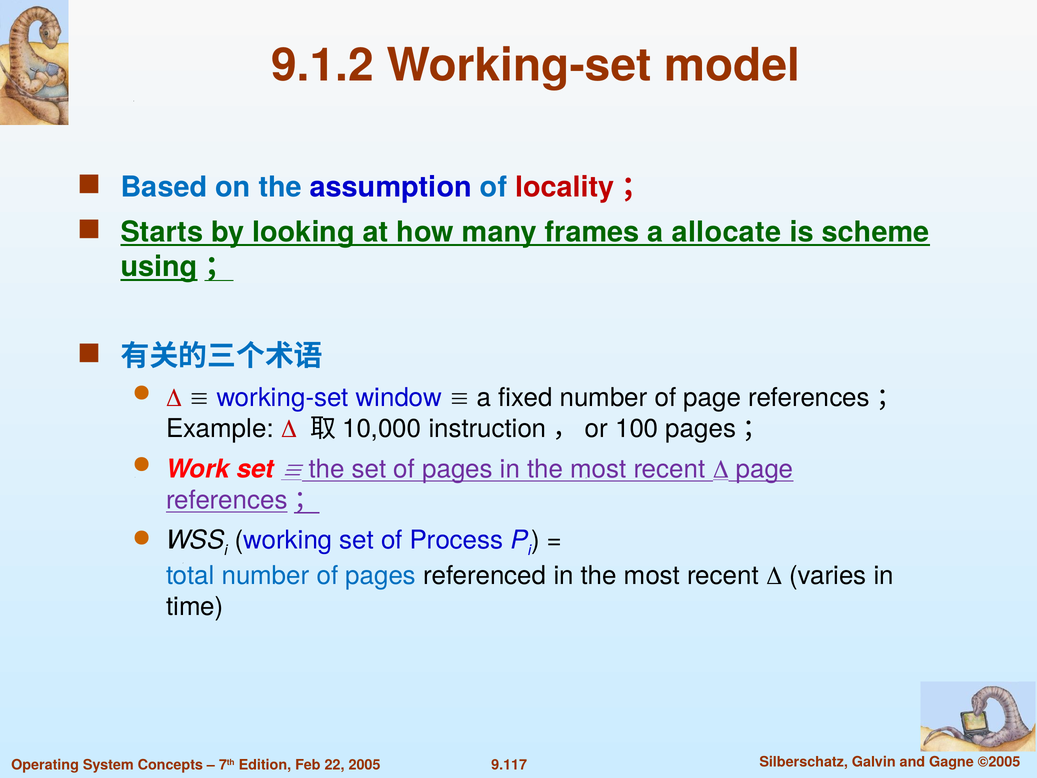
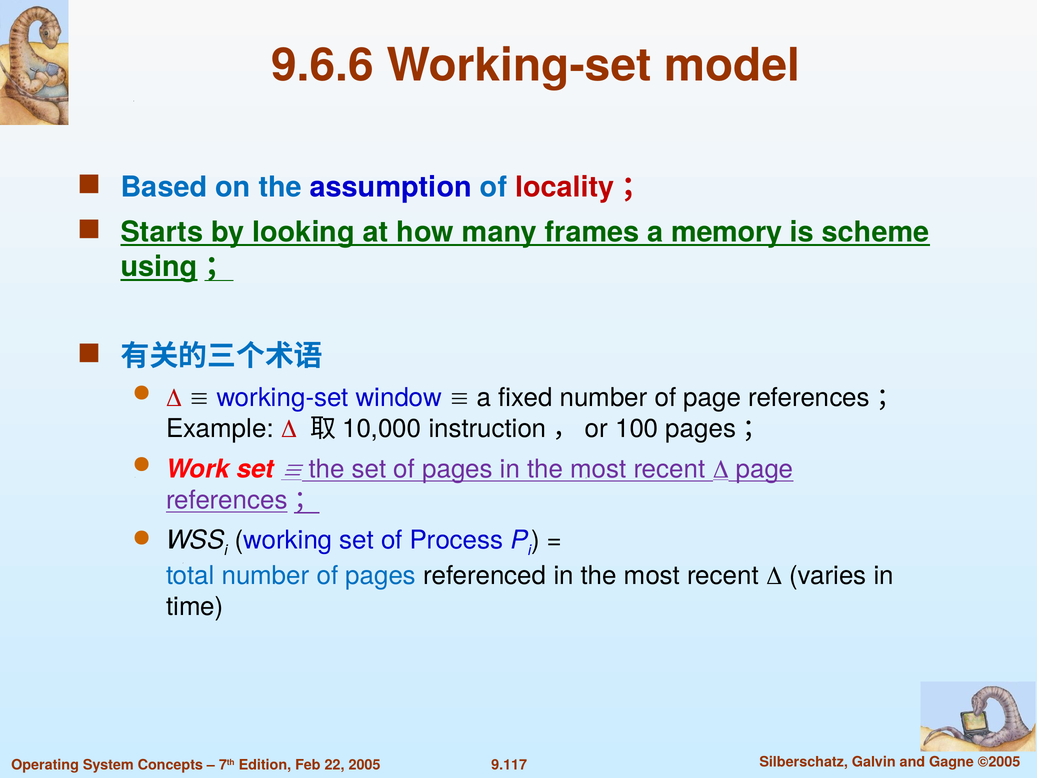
9.1.2: 9.1.2 -> 9.6.6 (322, 65)
allocate: allocate -> memory (727, 232)
